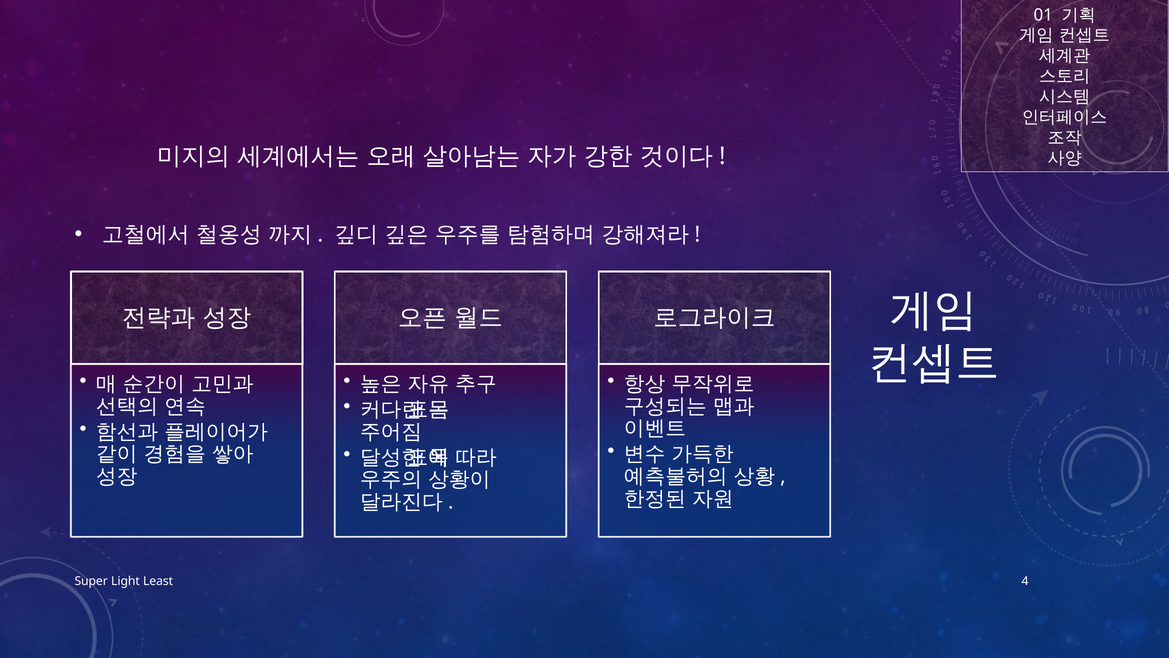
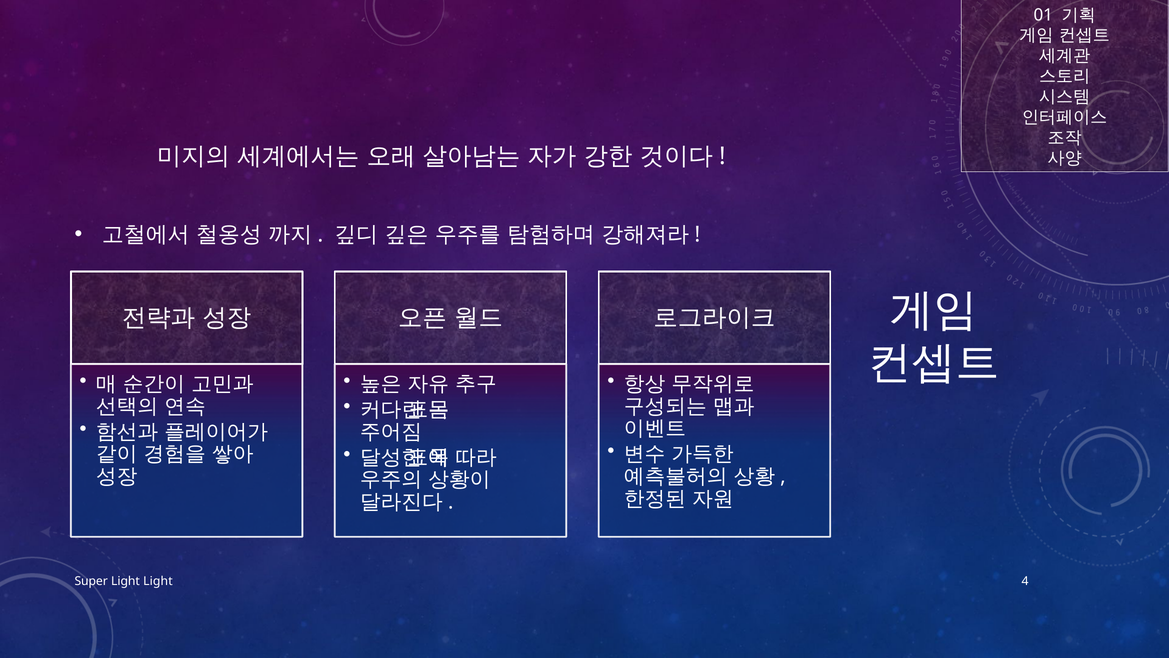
Light Least: Least -> Light (158, 581)
